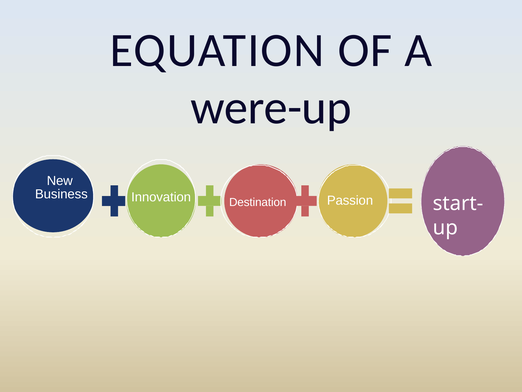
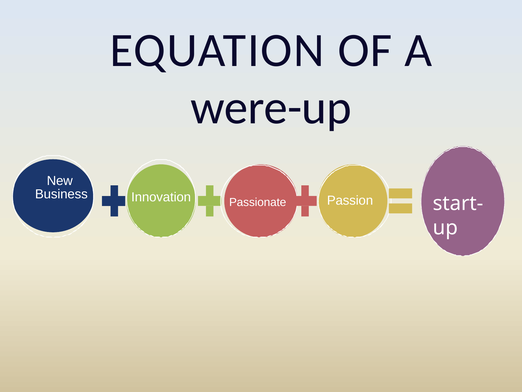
Destination: Destination -> Passionate (258, 202)
